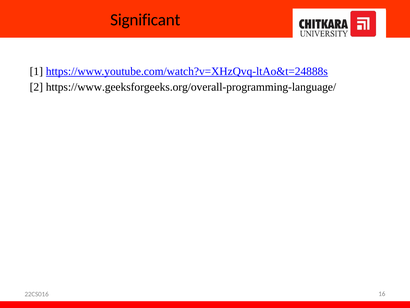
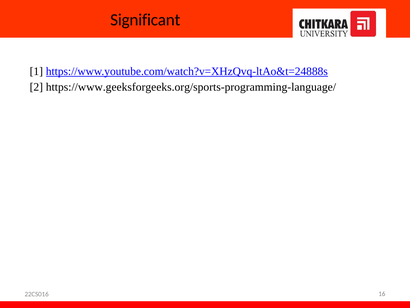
https://www.geeksforgeeks.org/overall-programming-language/: https://www.geeksforgeeks.org/overall-programming-language/ -> https://www.geeksforgeeks.org/sports-programming-language/ (191, 87)
